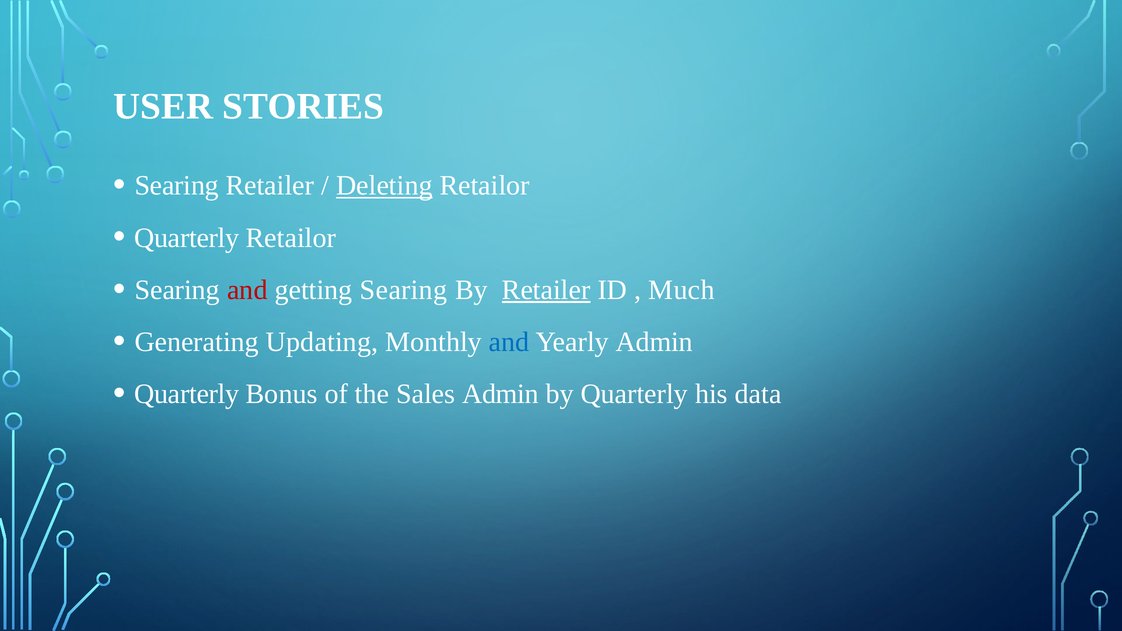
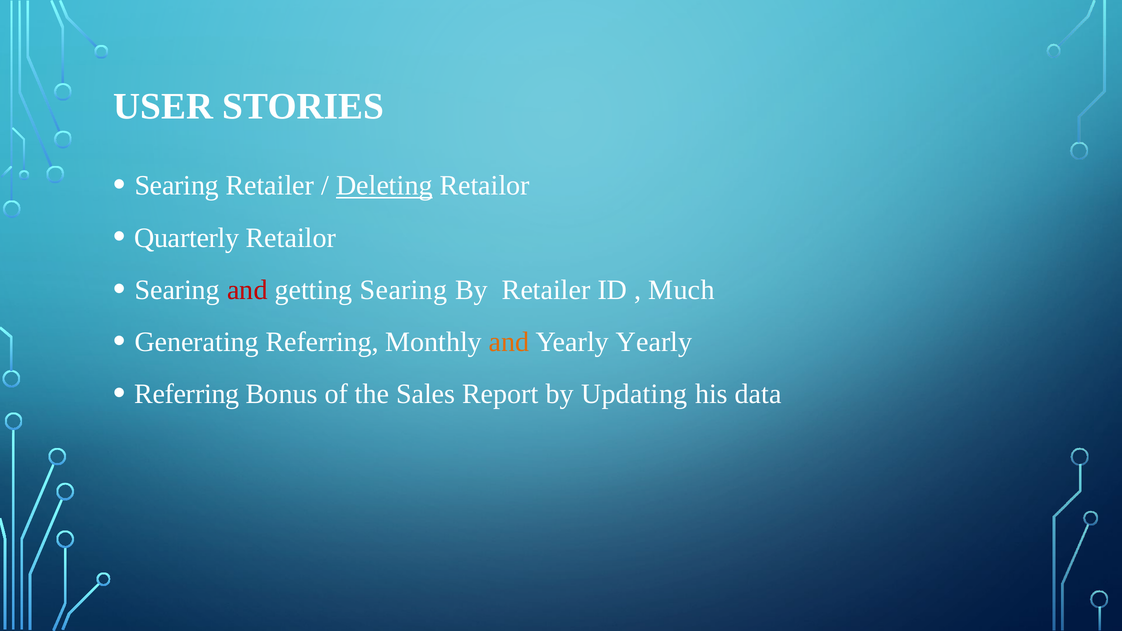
Retailer underline: present -> none (546, 290)
Generating Updating: Updating -> Referring (322, 342)
and colour: blue -> orange (509, 342)
Yearly Admin: Admin -> Yearly (654, 342)
Quarterly: Quarterly -> Referring (187, 394)
Sales Admin: Admin -> Report (500, 394)
by Quarterly: Quarterly -> Updating (634, 394)
